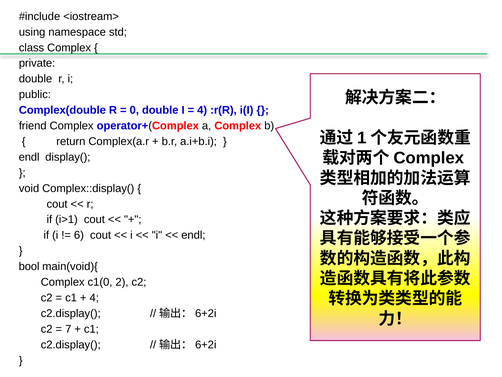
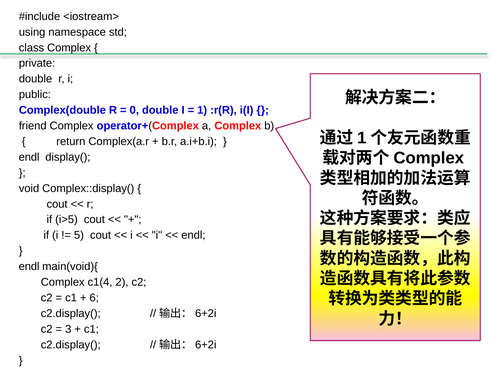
4: 4 -> 1 (202, 110)
i>1: i>1 -> i>5 (66, 219)
6: 6 -> 5 (79, 235)
bool: bool -> endl (29, 266)
c1(0: c1(0 -> c1(4 (100, 282)
4: 4 -> 6 (94, 297)
7: 7 -> 3 (68, 329)
